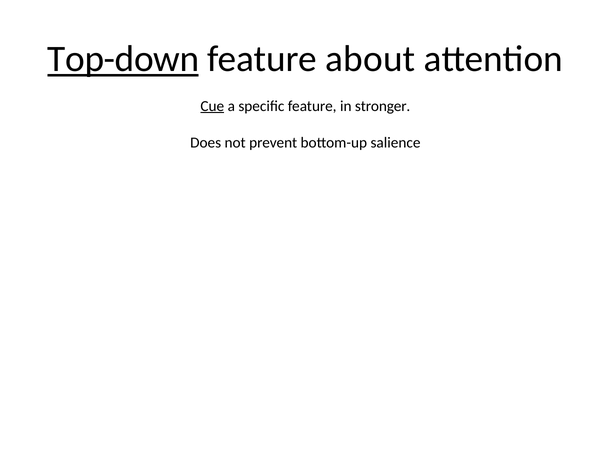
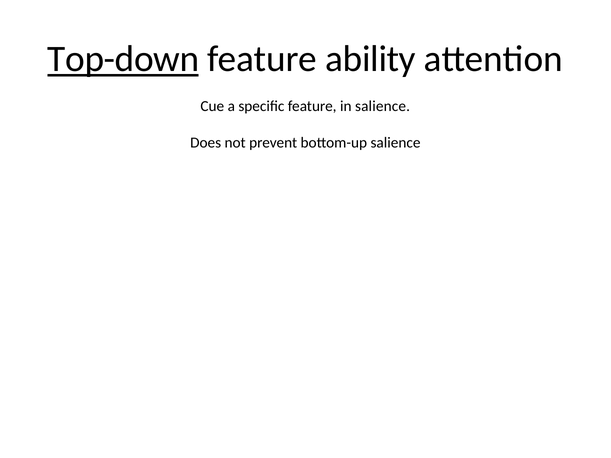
about: about -> ability (371, 59)
Cue underline: present -> none (212, 106)
in stronger: stronger -> salience (383, 106)
